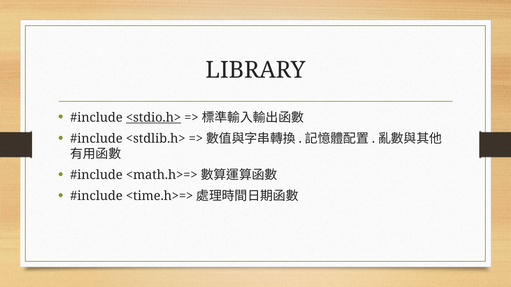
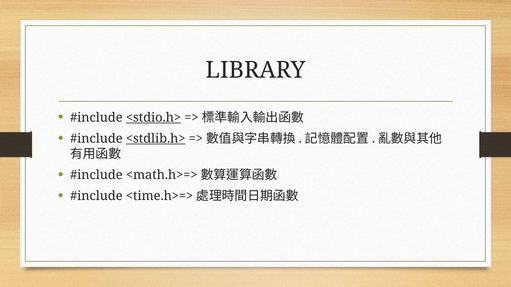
<stdlib.h> underline: none -> present (156, 139)
